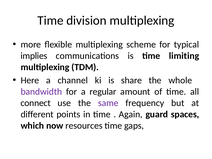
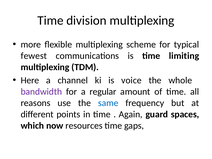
implies: implies -> fewest (34, 56)
share: share -> voice (131, 80)
connect: connect -> reasons (36, 103)
same colour: purple -> blue (108, 103)
